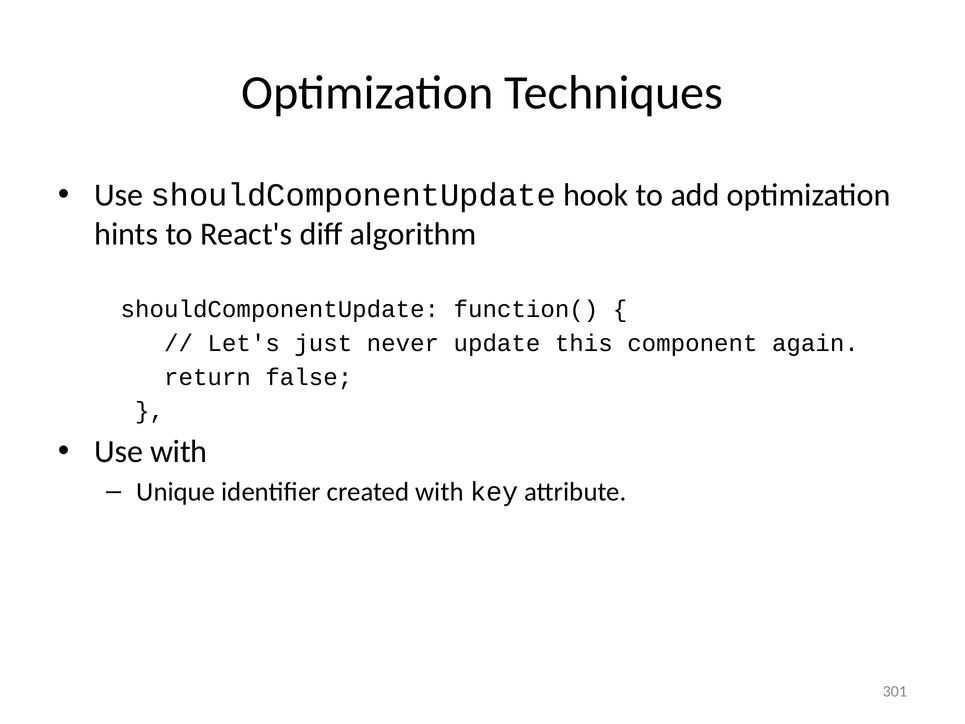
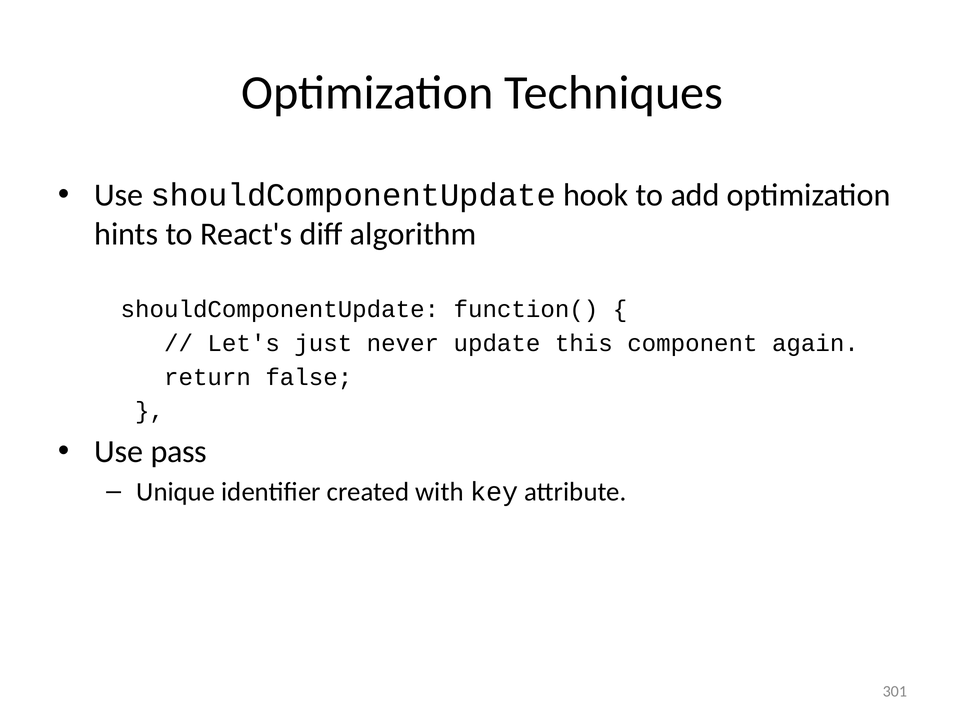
Use with: with -> pass (179, 452)
